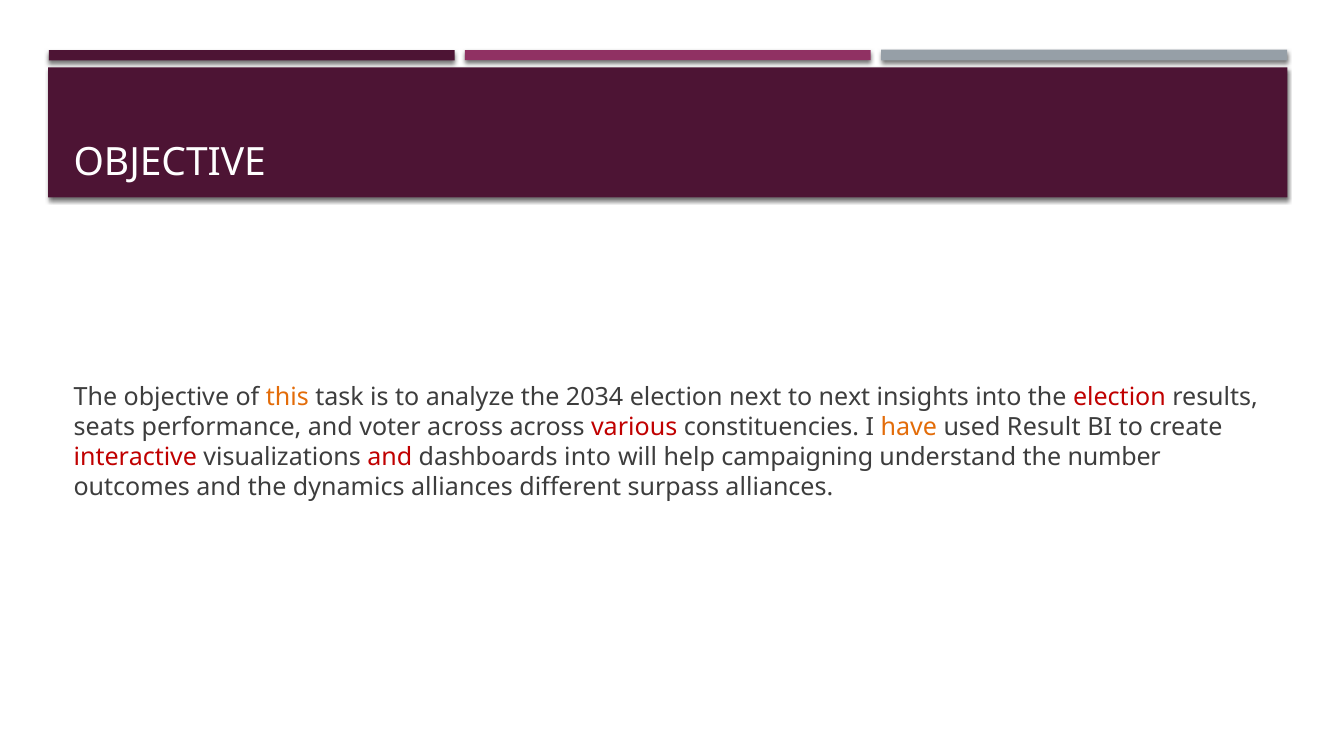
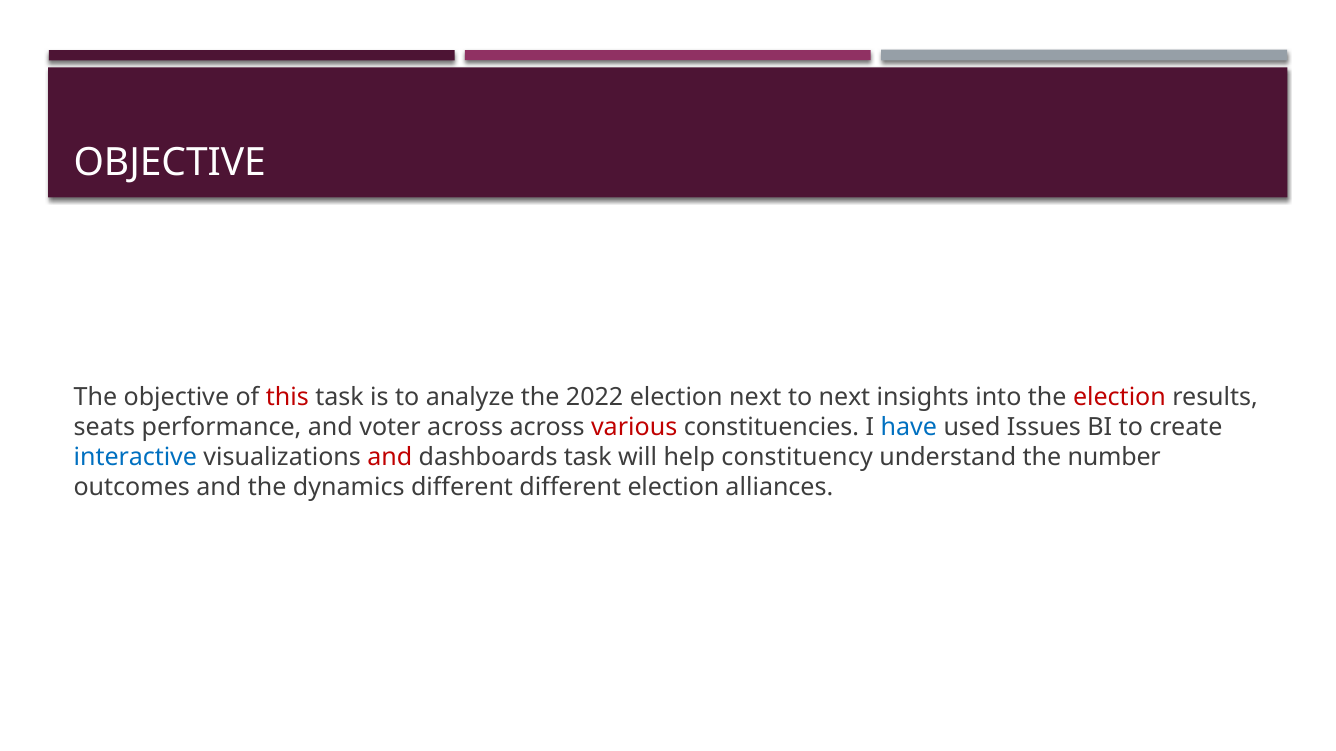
this colour: orange -> red (287, 397)
2034: 2034 -> 2022 (595, 397)
have colour: orange -> blue (909, 427)
Result: Result -> Issues (1044, 427)
interactive colour: red -> blue (135, 457)
dashboards into: into -> task (588, 457)
campaigning: campaigning -> constituency (797, 457)
dynamics alliances: alliances -> different (462, 487)
different surpass: surpass -> election (673, 487)
